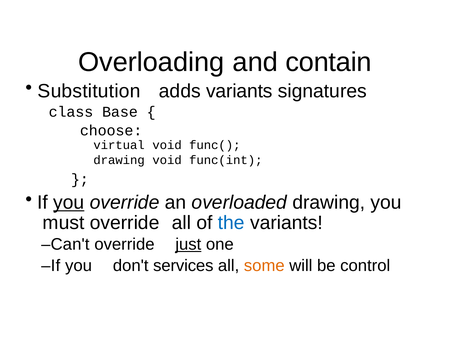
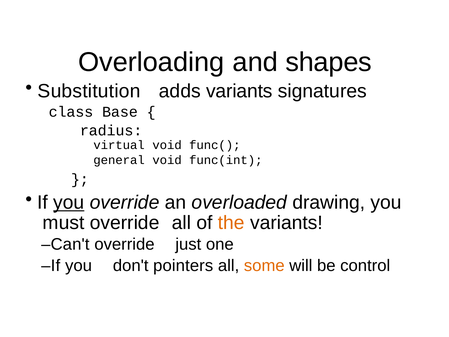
contain: contain -> shapes (329, 62)
choose: choose -> radius (111, 130)
drawing: drawing -> general (119, 160)
the colour: blue -> orange (231, 223)
just underline: present -> none (188, 244)
services: services -> pointers (183, 265)
